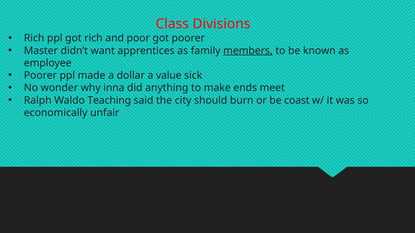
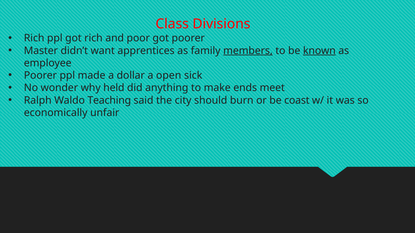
known underline: none -> present (319, 51)
value: value -> open (169, 76)
inna: inna -> held (114, 88)
